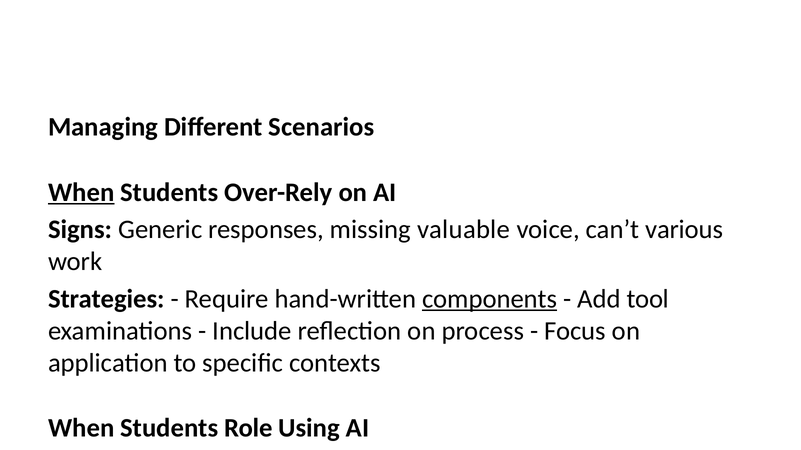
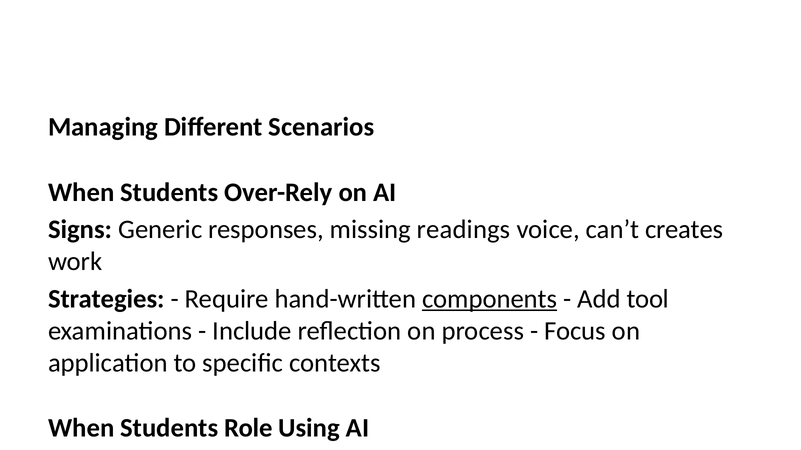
When underline: present -> none (81, 192)
valuable: valuable -> readings (464, 230)
various: various -> creates (684, 230)
